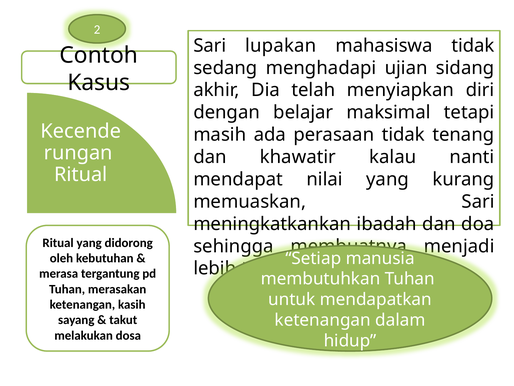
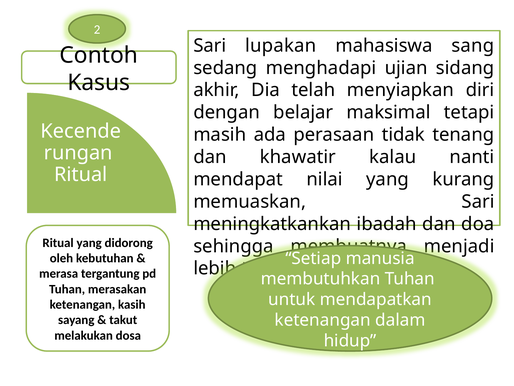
mahasiswa tidak: tidak -> sang (473, 46)
